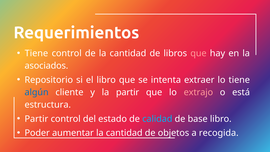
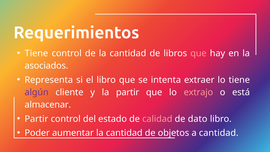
Repositorio: Repositorio -> Representa (49, 80)
algún colour: blue -> purple (37, 92)
estructura: estructura -> almacenar (48, 105)
calidad colour: light blue -> pink (157, 119)
base: base -> dato (198, 119)
a recogida: recogida -> cantidad (219, 133)
